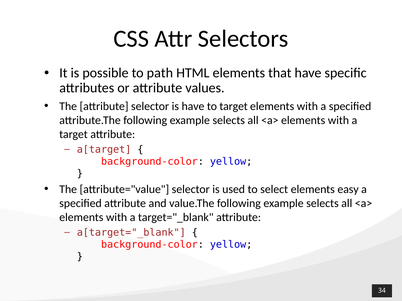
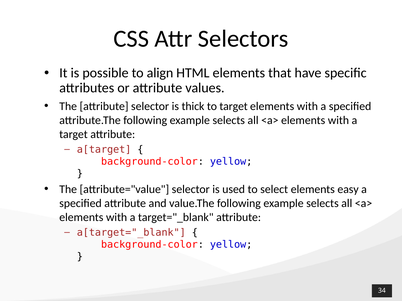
path: path -> align (160, 73)
is have: have -> thick (193, 106)
